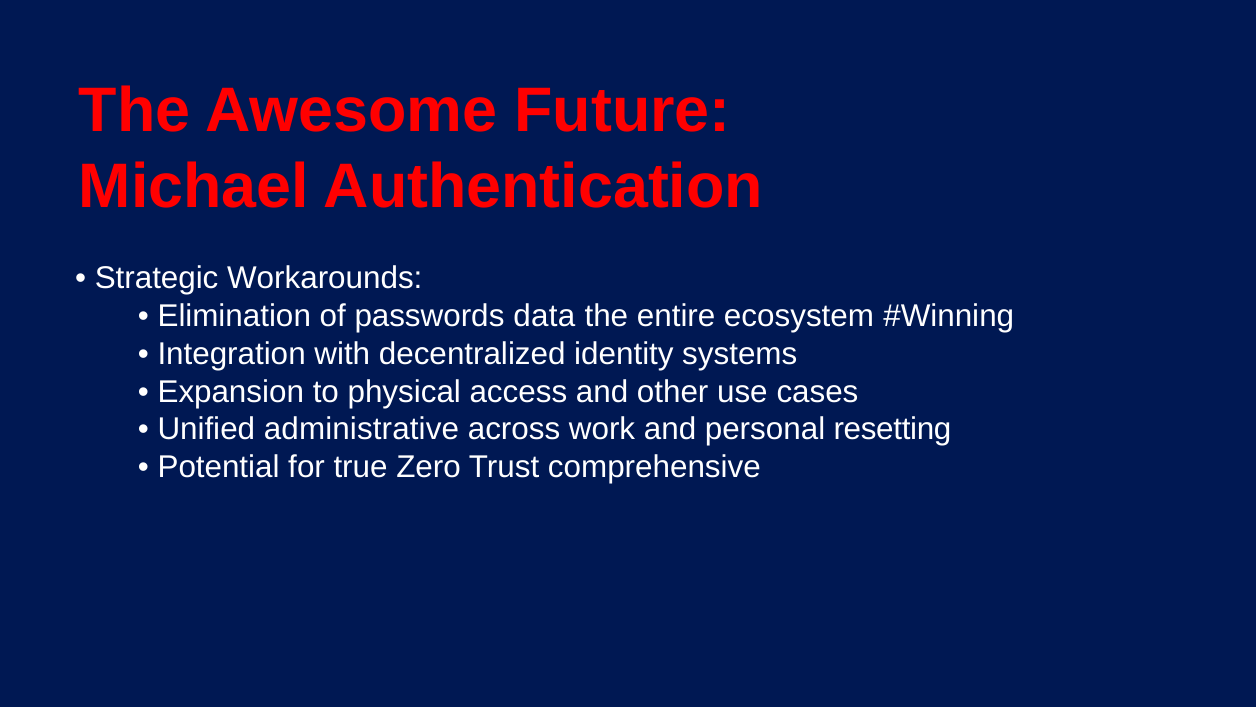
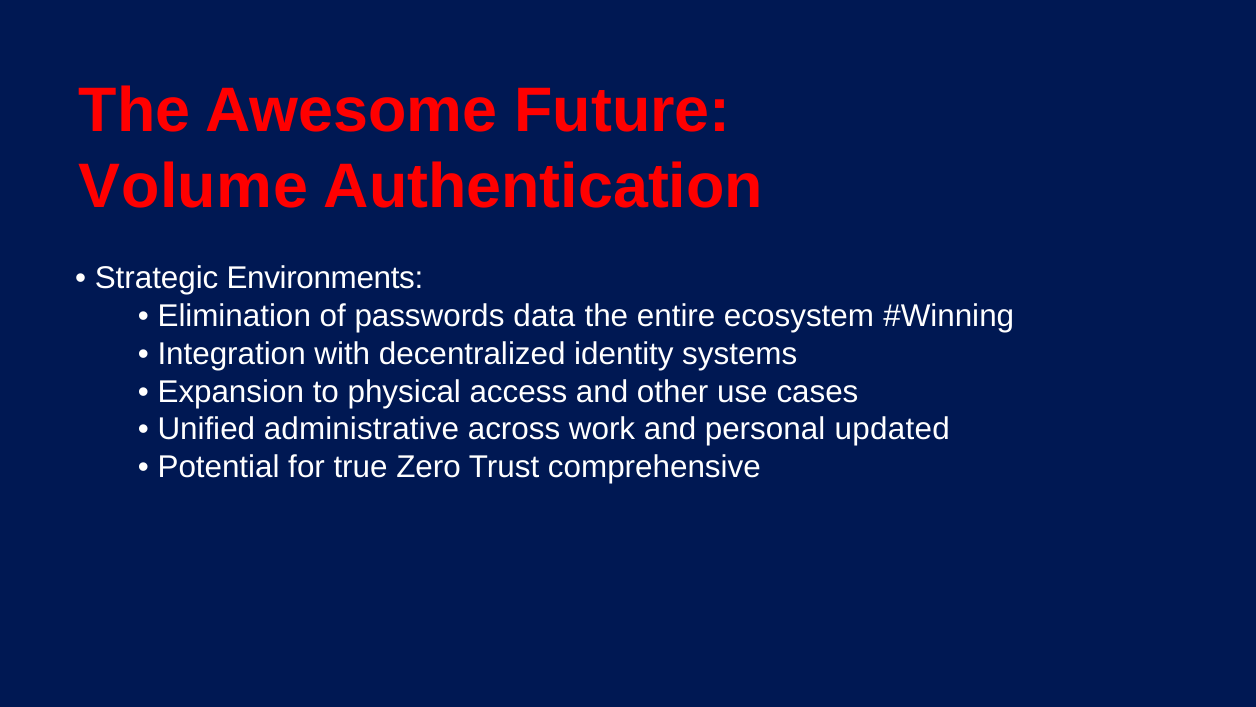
Michael: Michael -> Volume (193, 186)
Workarounds: Workarounds -> Environments (325, 278)
resetting: resetting -> updated (892, 429)
